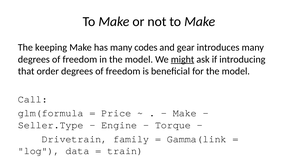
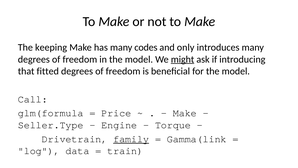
gear: gear -> only (186, 47)
order: order -> fitted (48, 71)
family underline: none -> present (131, 139)
